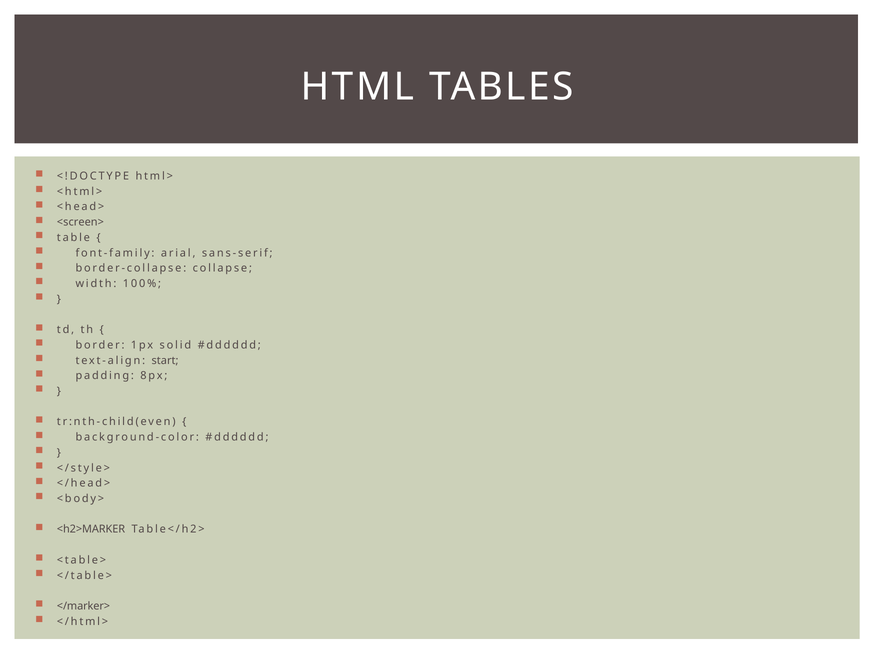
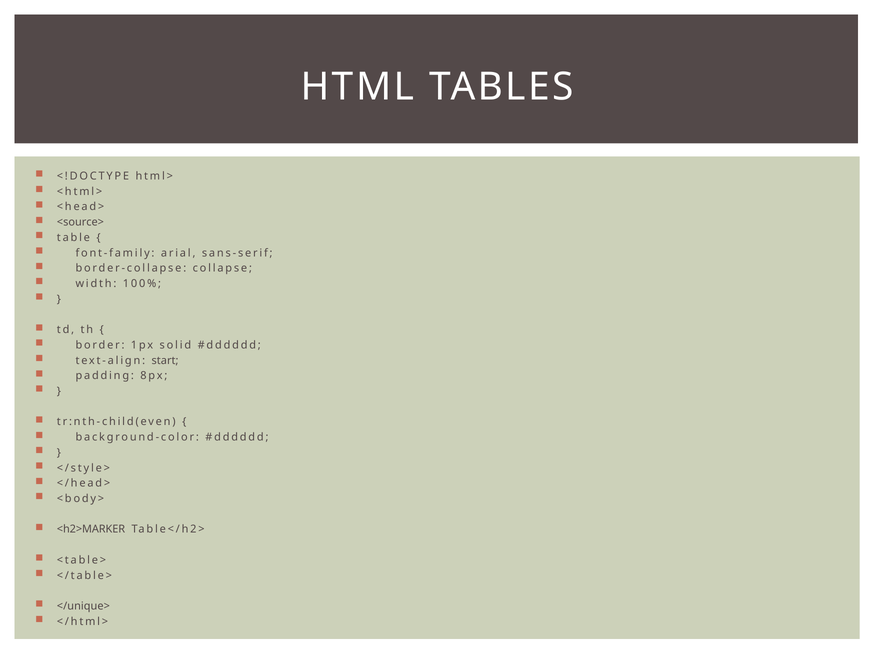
<screen>: <screen> -> <source> (80, 222)
</marker>: </marker> -> </unique> (83, 606)
